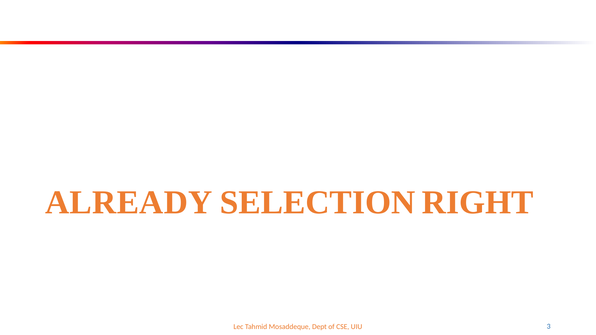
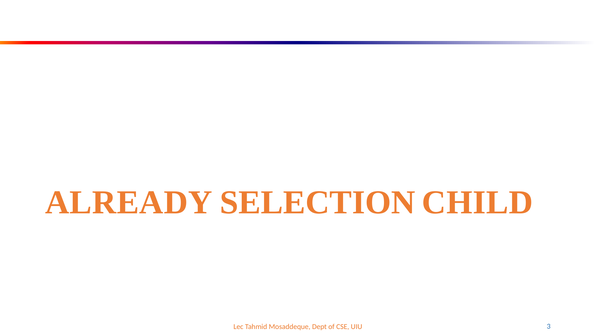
RIGHT: RIGHT -> CHILD (478, 202)
